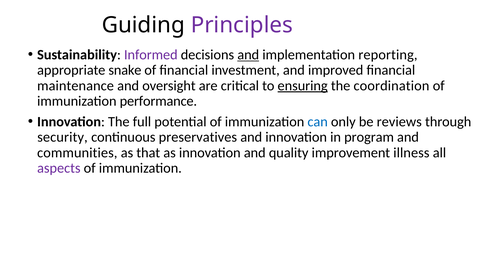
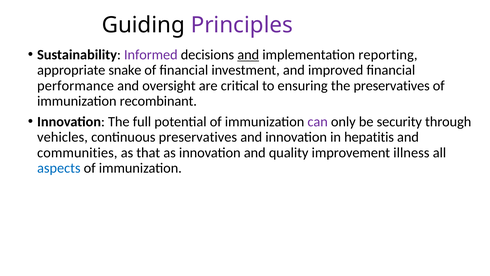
maintenance: maintenance -> performance (76, 86)
ensuring underline: present -> none (303, 86)
the coordination: coordination -> preservatives (392, 86)
performance: performance -> recombinant (158, 101)
can colour: blue -> purple (318, 122)
reviews: reviews -> security (399, 122)
security: security -> vehicles (62, 137)
program: program -> hepatitis (369, 137)
aspects colour: purple -> blue (59, 168)
